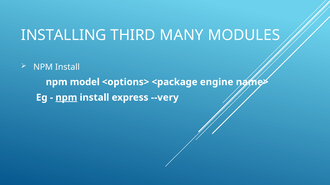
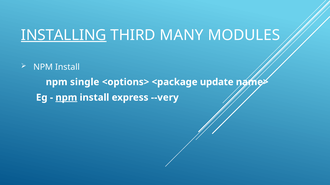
INSTALLING underline: none -> present (64, 35)
model: model -> single (85, 82)
engine: engine -> update (217, 82)
